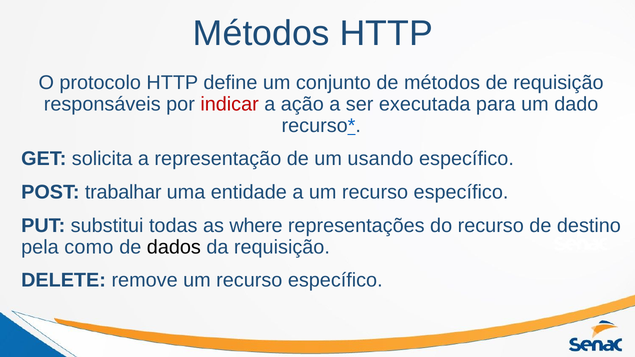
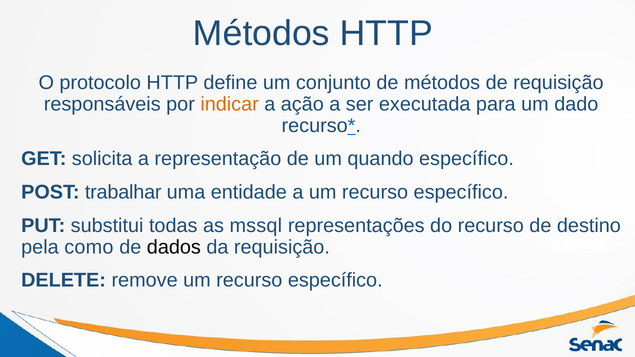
indicar colour: red -> orange (230, 104)
usando: usando -> quando (381, 159)
where: where -> mssql (256, 226)
